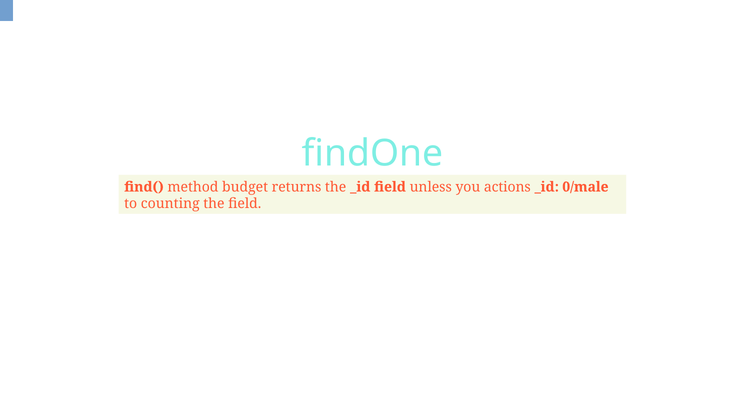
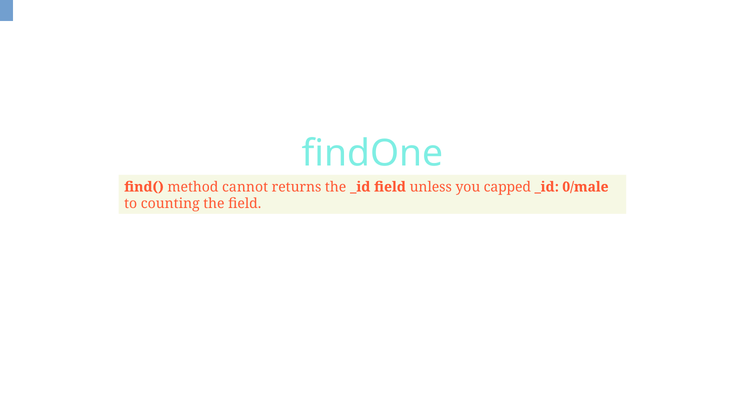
budget: budget -> cannot (245, 187)
actions: actions -> capped (507, 187)
